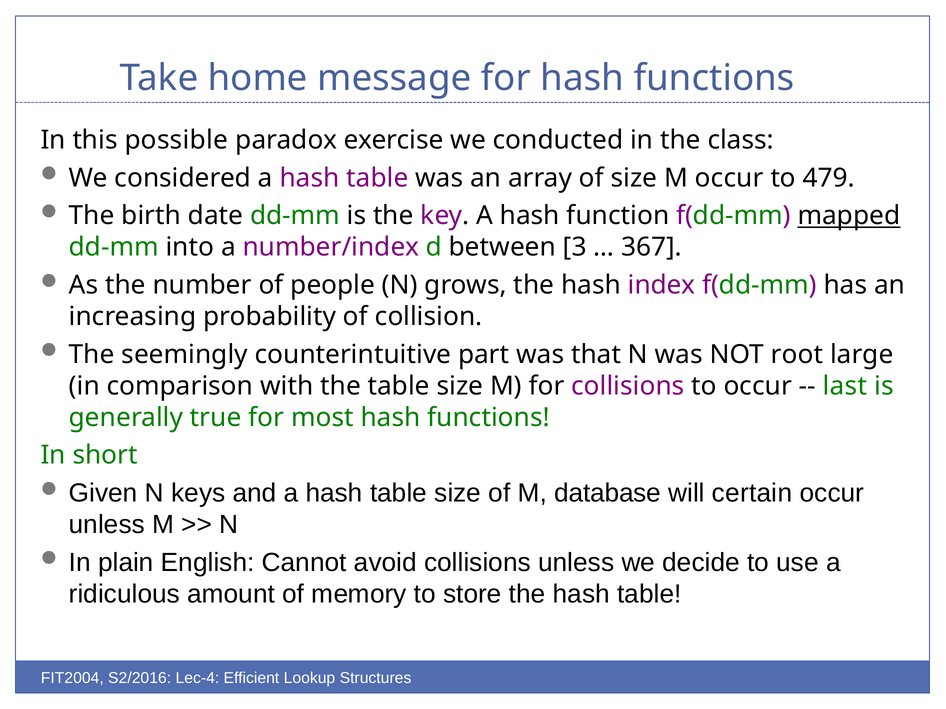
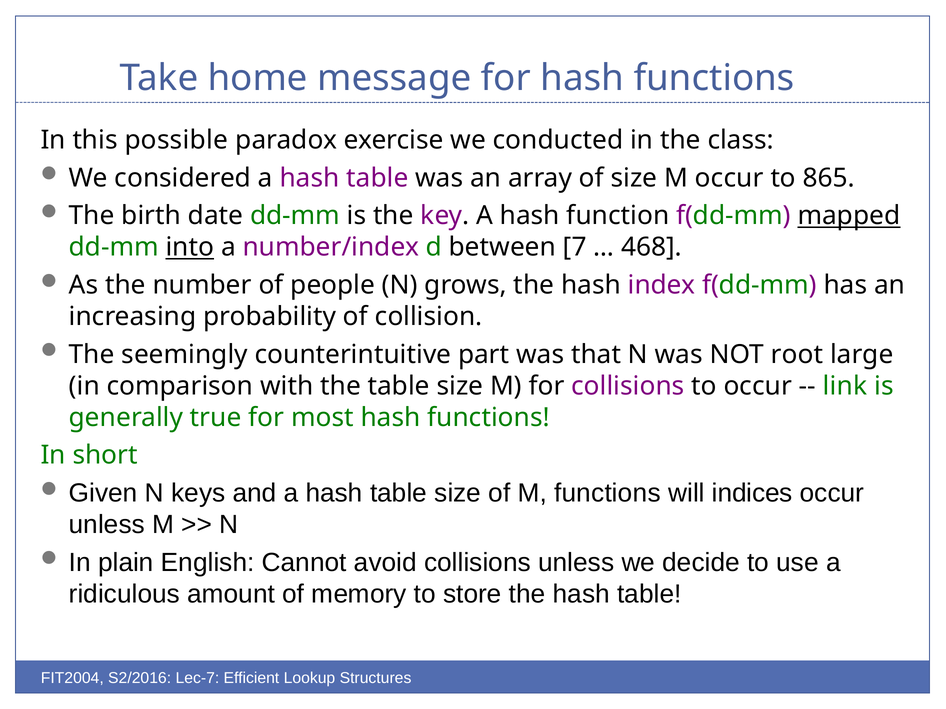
479: 479 -> 865 (829, 178)
into underline: none -> present (190, 247)
3: 3 -> 7 (575, 247)
367: 367 -> 468 (651, 247)
last: last -> link (845, 386)
M database: database -> functions (607, 493)
certain: certain -> indices (752, 493)
Lec-4: Lec-4 -> Lec-7 (197, 678)
